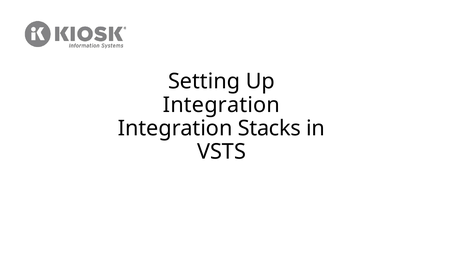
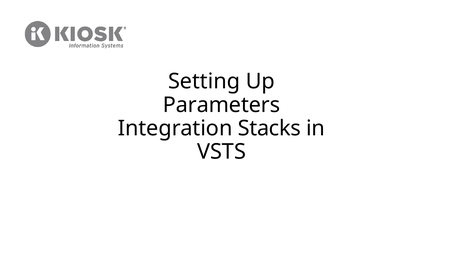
Integration: Integration -> Parameters (222, 105)
